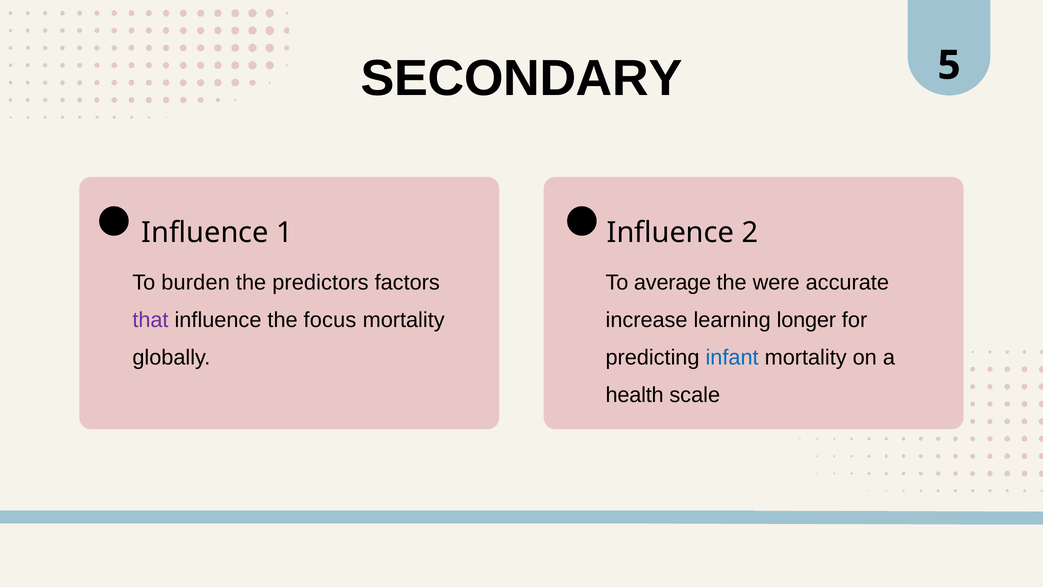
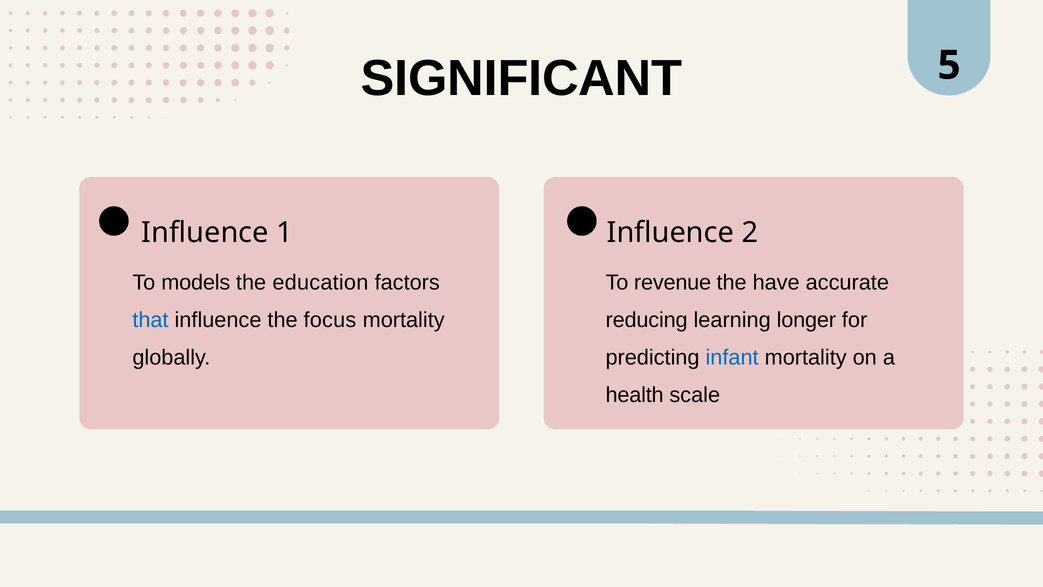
SECONDARY: SECONDARY -> SIGNIFICANT (522, 78)
burden: burden -> models (196, 282)
predictors: predictors -> education (320, 282)
average: average -> revenue (673, 282)
were: were -> have (776, 282)
that colour: purple -> blue (150, 320)
increase: increase -> reducing (647, 320)
